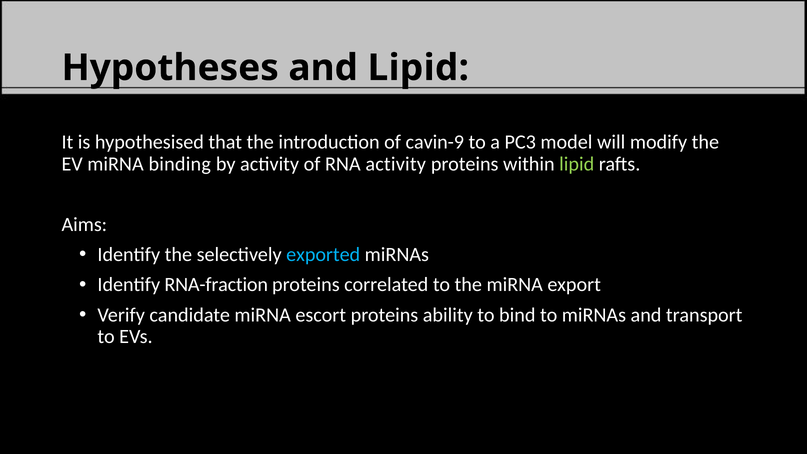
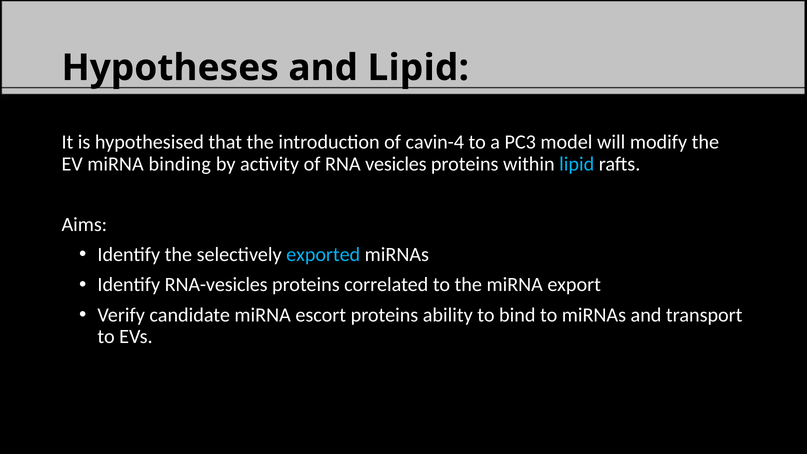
cavin-9: cavin-9 -> cavin-4 (435, 142)
RNA activity: activity -> vesicles (396, 164)
lipid colour: light green -> light blue (577, 164)
RNA-fraction: RNA-fraction -> RNA-vesicles (216, 285)
